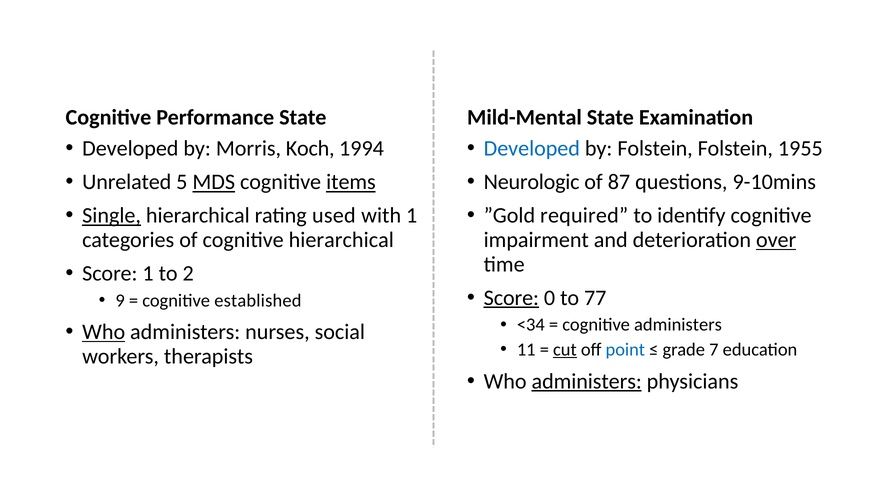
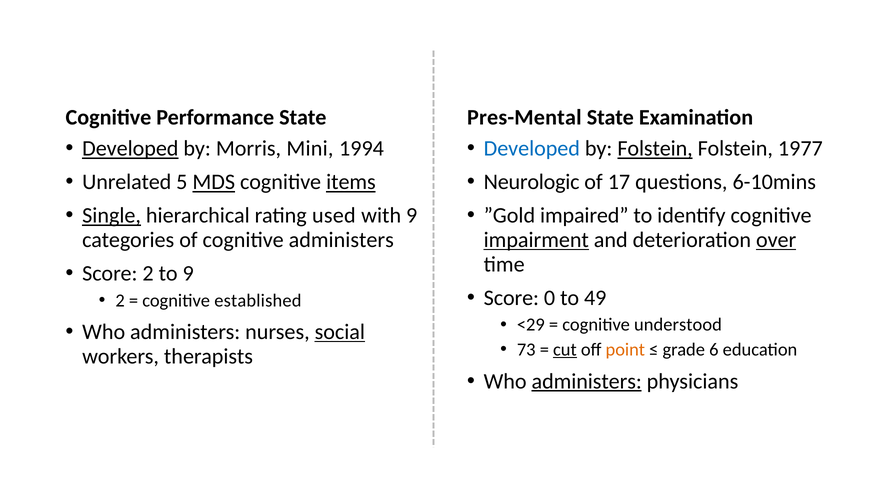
Mild-Mental: Mild-Mental -> Pres-Mental (524, 118)
Developed underline: none -> present (130, 149)
Koch: Koch -> Mini (310, 149)
Folstein underline: none -> present (655, 149)
1955: 1955 -> 1977 (800, 149)
87: 87 -> 17 (619, 182)
9-10mins: 9-10mins -> 6-10mins (774, 182)
with 1: 1 -> 9 (412, 216)
required: required -> impaired (584, 216)
cognitive hierarchical: hierarchical -> administers (341, 240)
impairment underline: none -> present (536, 240)
Score 1: 1 -> 2 (148, 273)
to 2: 2 -> 9 (188, 273)
Score underline: present -> none (511, 298)
77: 77 -> 49 (595, 298)
9: 9 -> 2 (120, 300)
<34: <34 -> <29 (531, 325)
cognitive administers: administers -> understood (678, 325)
Who underline: present -> none (104, 332)
social underline: none -> present (340, 332)
11: 11 -> 73 (526, 350)
point colour: blue -> orange (625, 350)
7: 7 -> 6 (714, 350)
